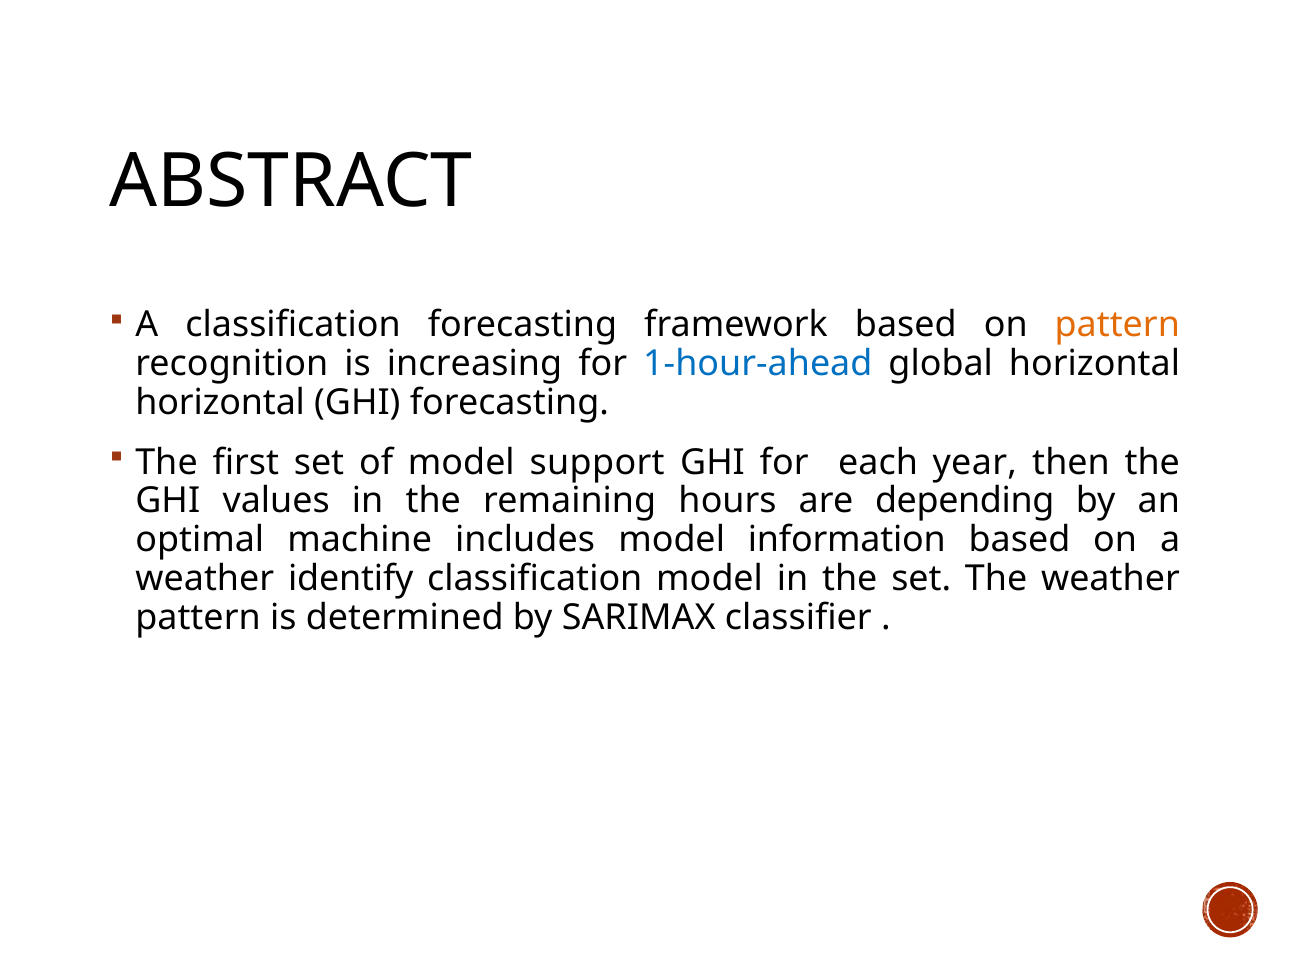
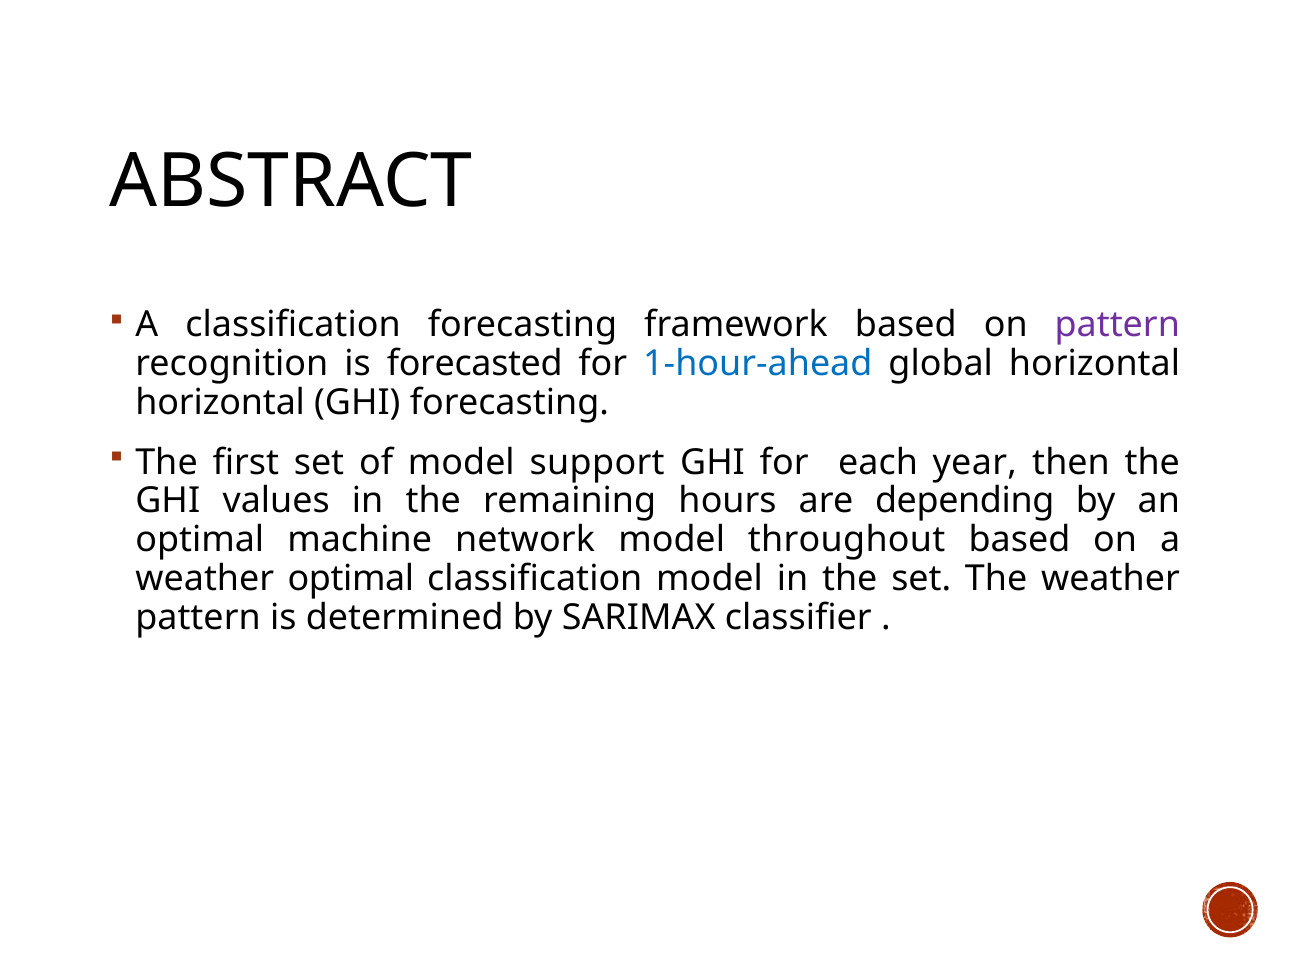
pattern colour: orange -> purple (1117, 325)
increasing: increasing -> forecasted (475, 364)
includes: includes -> network (525, 540)
information: information -> throughout (847, 540)
weather identify: identify -> optimal (351, 579)
